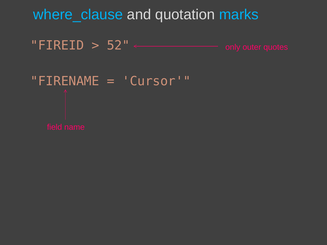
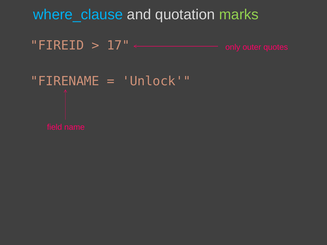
marks colour: light blue -> light green (239, 15)
52: 52 -> 17 (118, 46)
Cursor: Cursor -> Unlock (157, 81)
